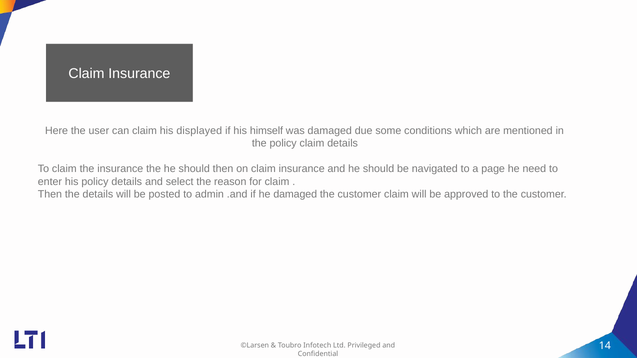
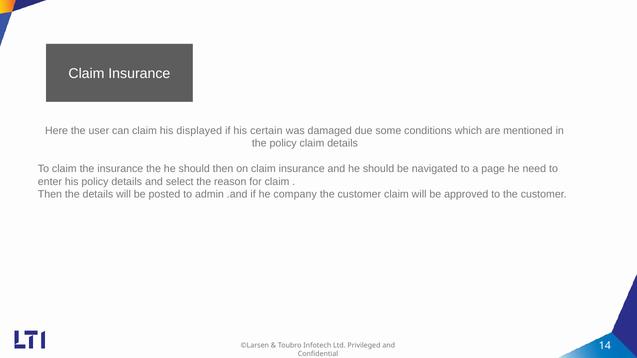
himself: himself -> certain (266, 131)
he damaged: damaged -> company (295, 195)
